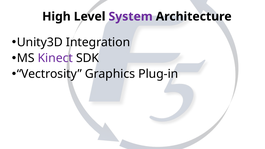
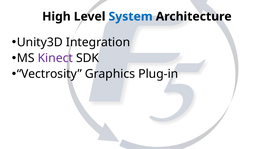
System colour: purple -> blue (131, 17)
